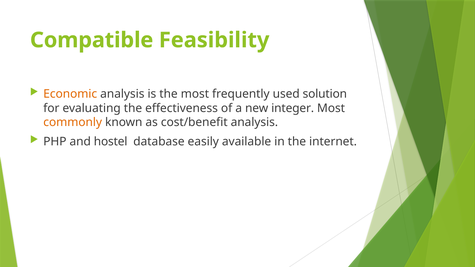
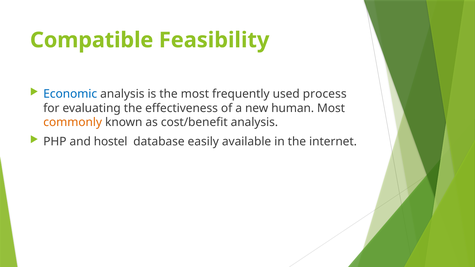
Economic colour: orange -> blue (70, 94)
solution: solution -> process (325, 94)
integer: integer -> human (293, 108)
